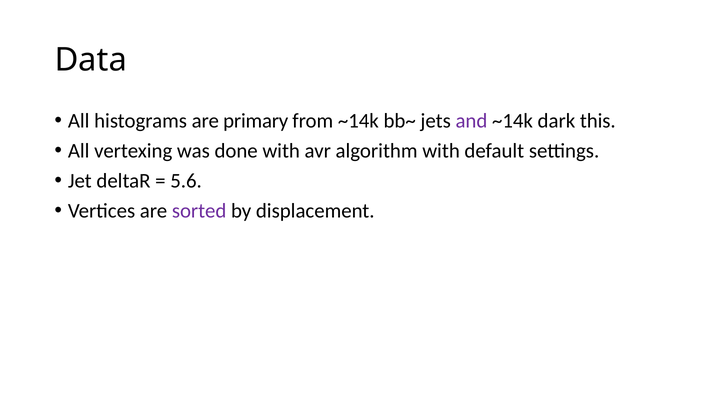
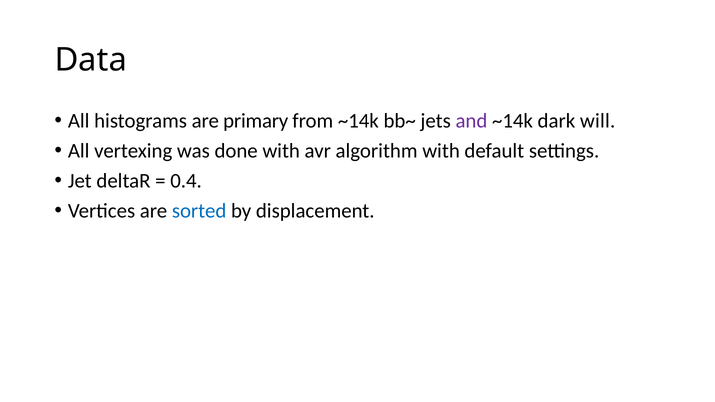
this: this -> will (598, 121)
5.6: 5.6 -> 0.4 (186, 181)
sorted colour: purple -> blue (199, 211)
